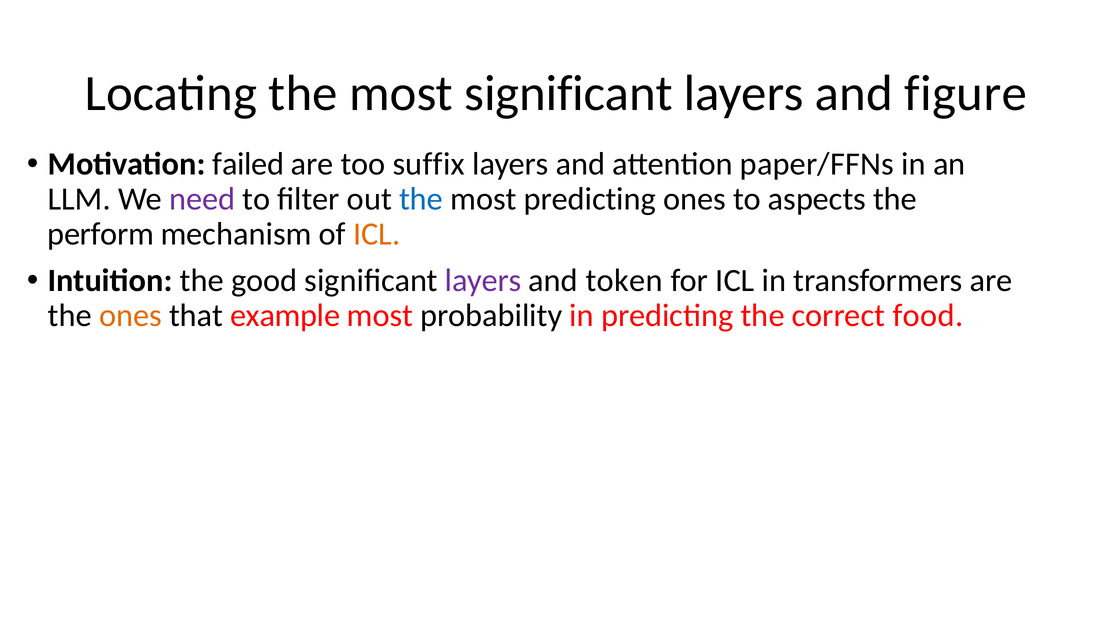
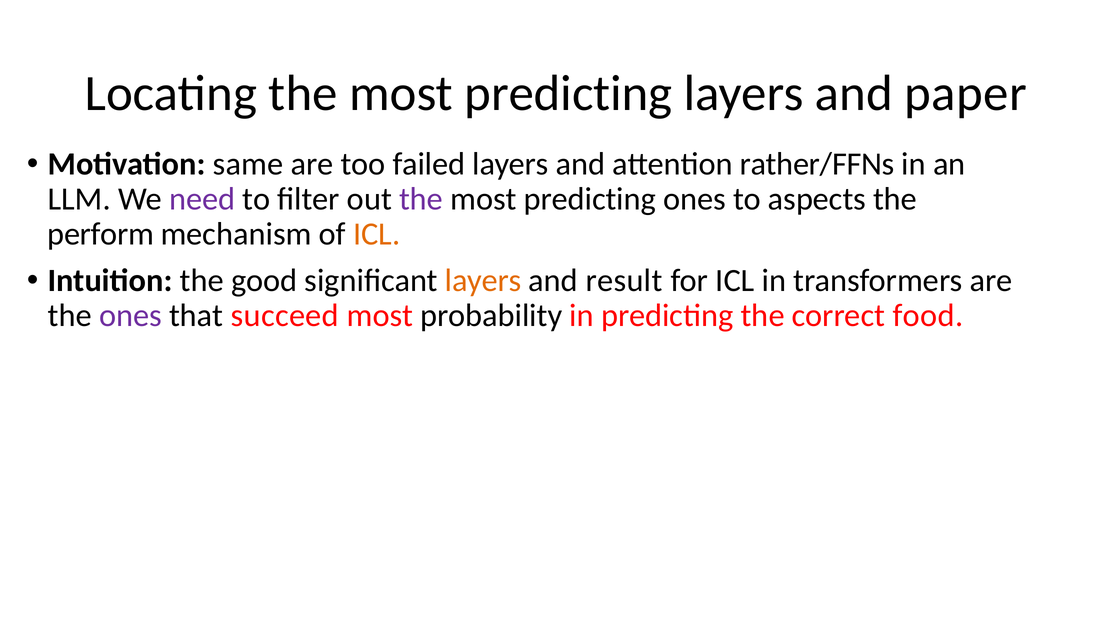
Locating the most significant: significant -> predicting (568, 93)
figure: figure -> paper (966, 93)
failed: failed -> same (248, 164)
suffix: suffix -> failed (429, 164)
paper/FFNs: paper/FFNs -> rather/FFNs (817, 164)
the colour: blue -> purple (421, 199)
layers colour: purple -> orange (483, 281)
token: token -> result (624, 281)
ones colour: orange -> purple (130, 316)
example: example -> succeed (285, 316)
